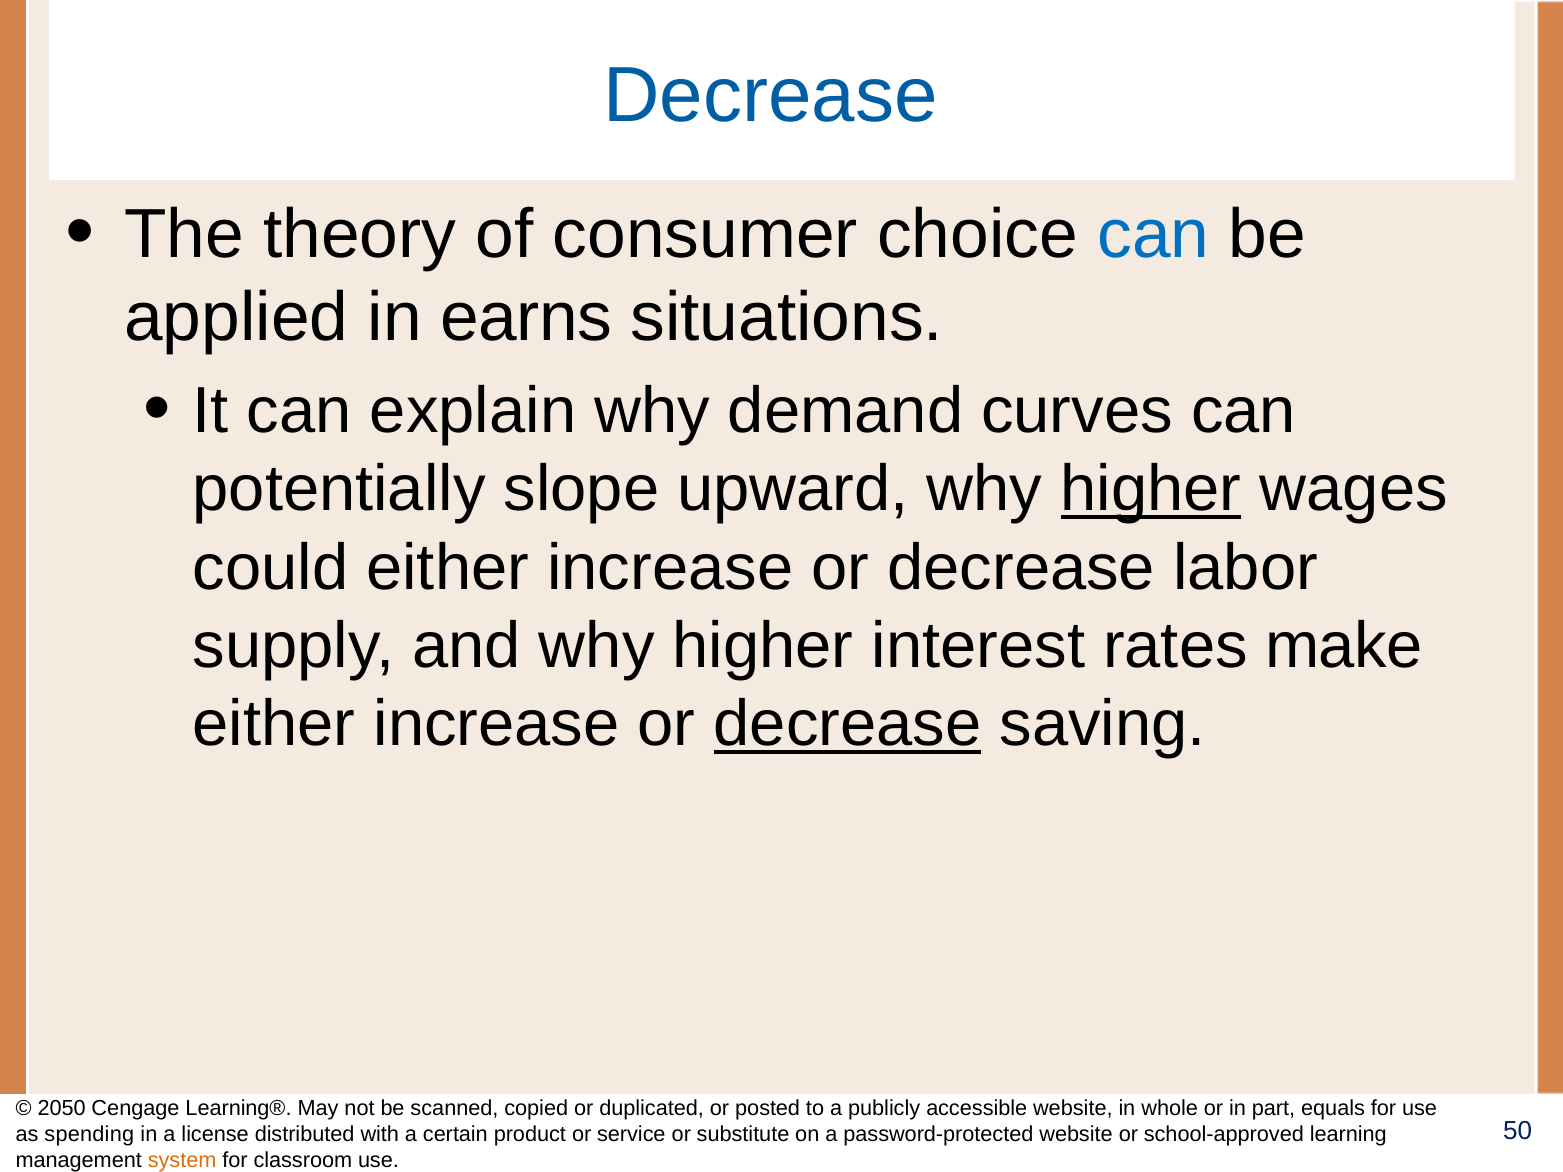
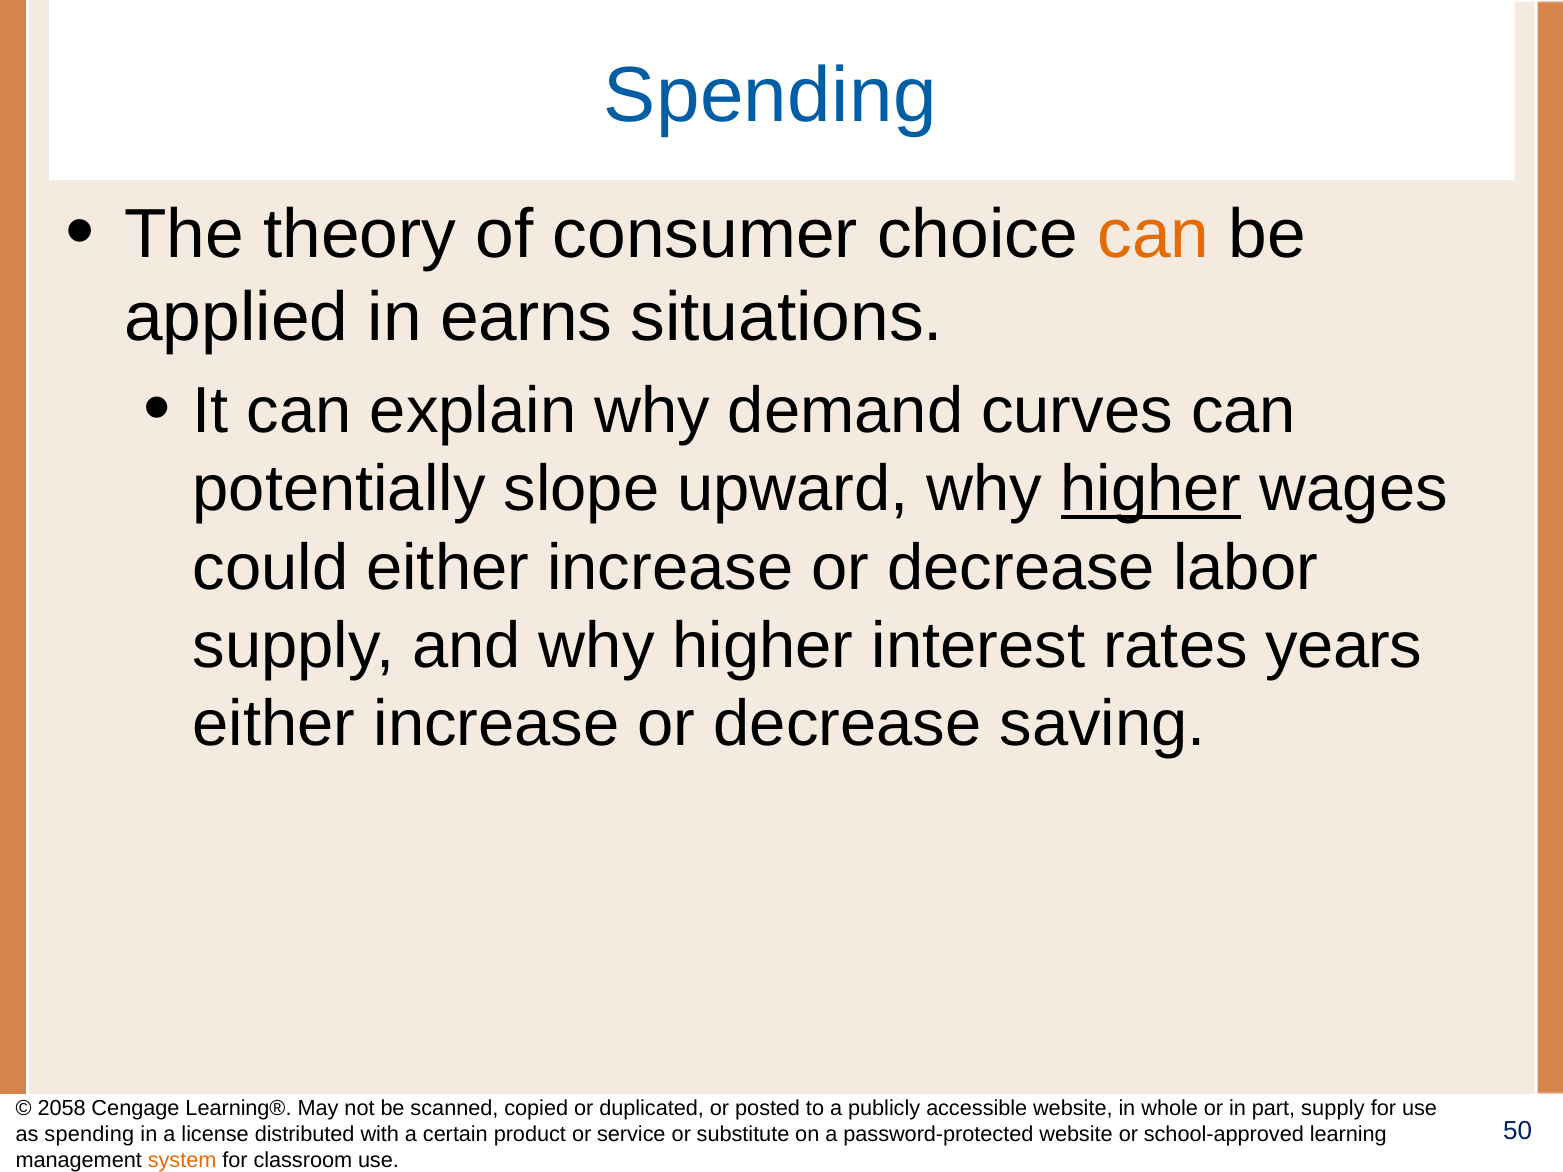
Decrease: Decrease -> Spending (770, 96)
can colour: blue -> orange (1153, 235)
make: make -> years (1344, 646)
decrease underline: present -> none (848, 724)
2050: 2050 -> 2058 (62, 1109)
part equals: equals -> supply (1333, 1109)
